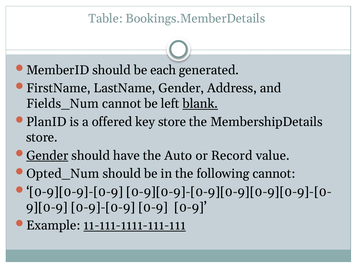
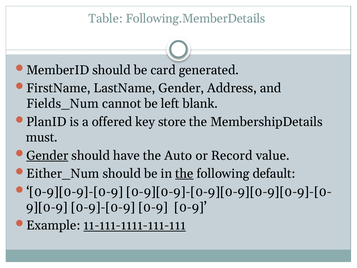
Bookings.MemberDetails: Bookings.MemberDetails -> Following.MemberDetails (195, 18)
each: each -> card (163, 70)
blank underline: present -> none (200, 104)
store: store -> must (42, 137)
Opted_Num: Opted_Num -> Either_Num (63, 174)
the underline: none -> present (184, 174)
following cannot: cannot -> default (274, 174)
